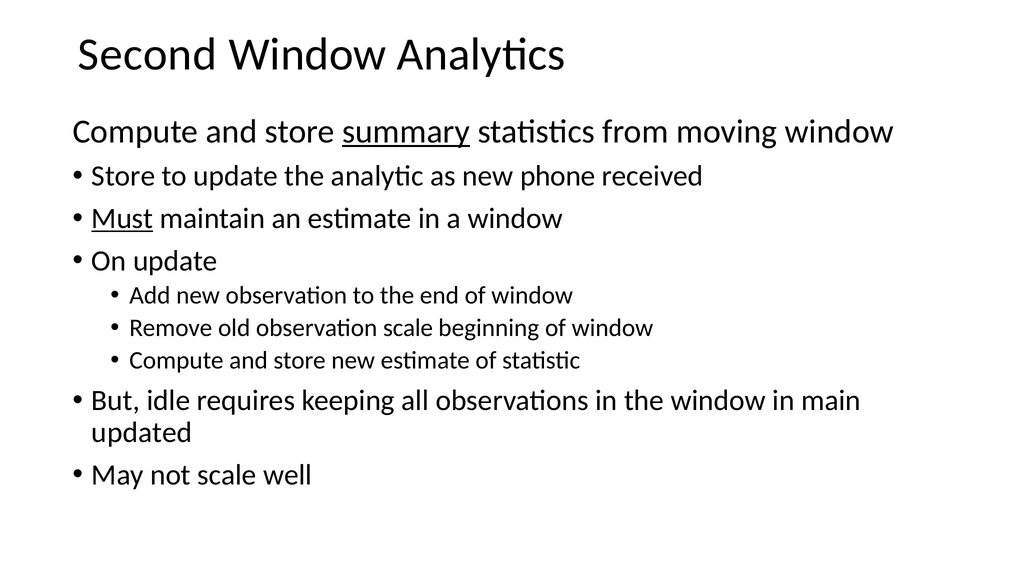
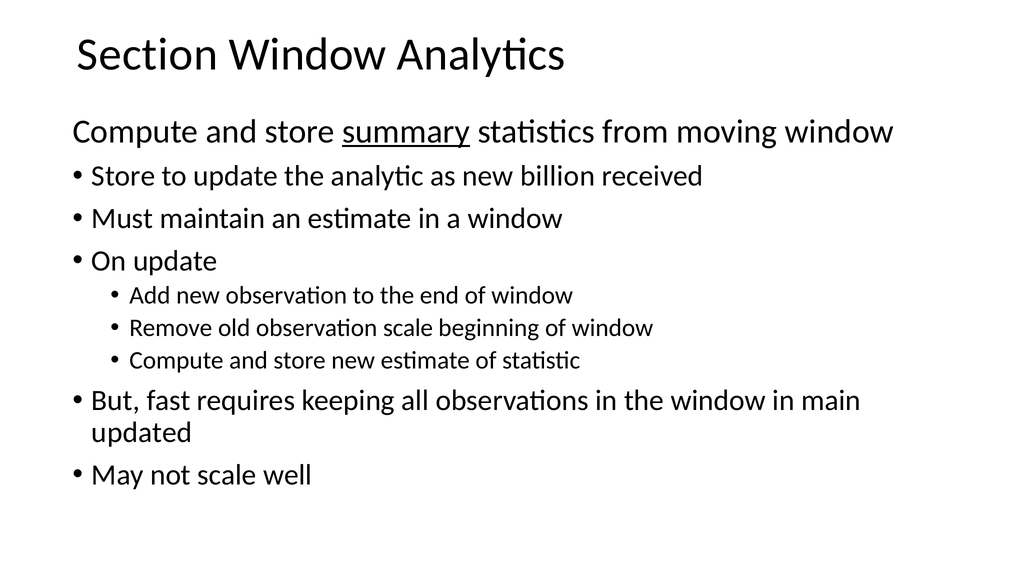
Second: Second -> Section (147, 55)
phone: phone -> billion (558, 176)
Must underline: present -> none (122, 219)
idle: idle -> fast (169, 401)
